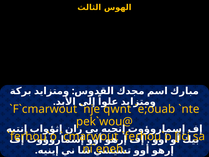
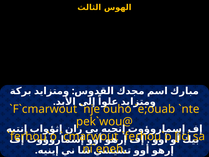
qwnt: qwnt -> ouho (117, 109)
